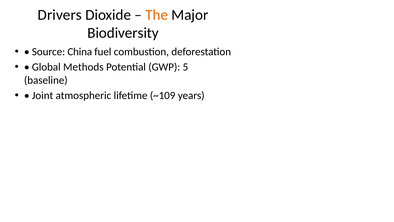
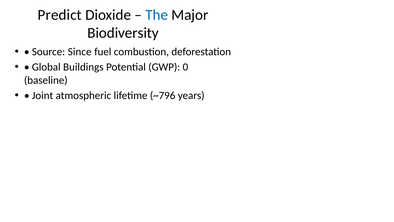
Drivers: Drivers -> Predict (60, 15)
The colour: orange -> blue (157, 15)
China: China -> Since (80, 52)
Methods: Methods -> Buildings (83, 67)
5: 5 -> 0 (185, 67)
~109: ~109 -> ~796 (163, 95)
